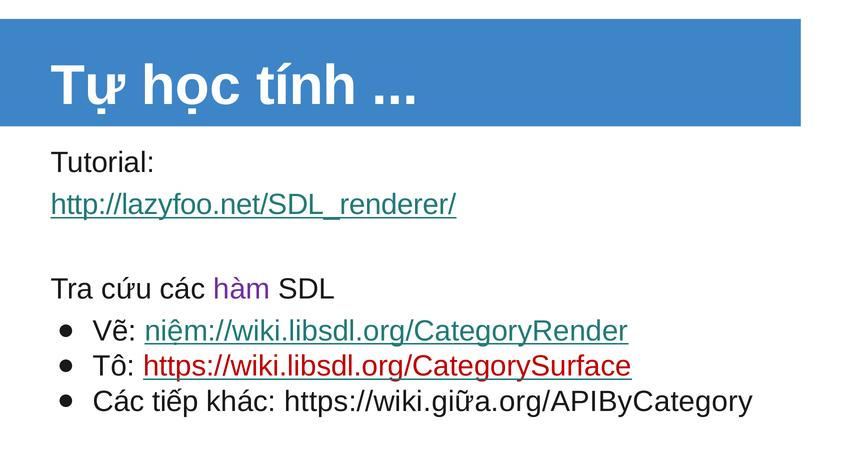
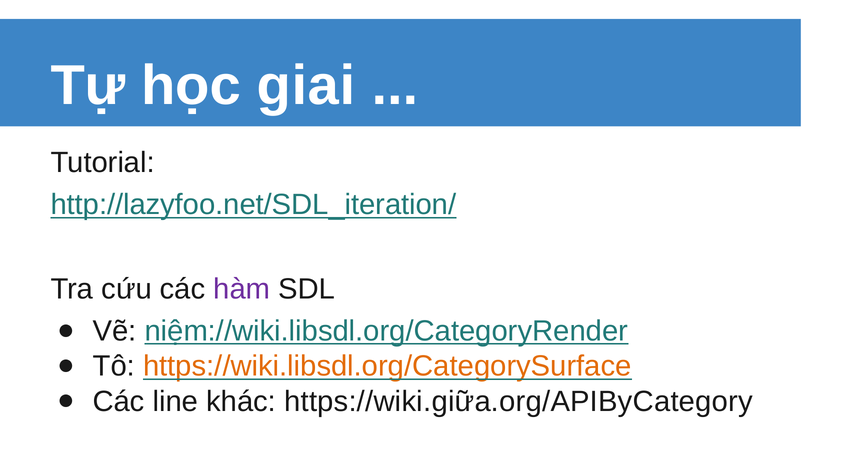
tính: tính -> giai (306, 86)
http://lazyfoo.net/SDL_renderer/: http://lazyfoo.net/SDL_renderer/ -> http://lazyfoo.net/SDL_iteration/ (253, 205)
https://wiki.libsdl.org/CategorySurface colour: red -> orange (387, 366)
tiếp: tiếp -> line (175, 402)
